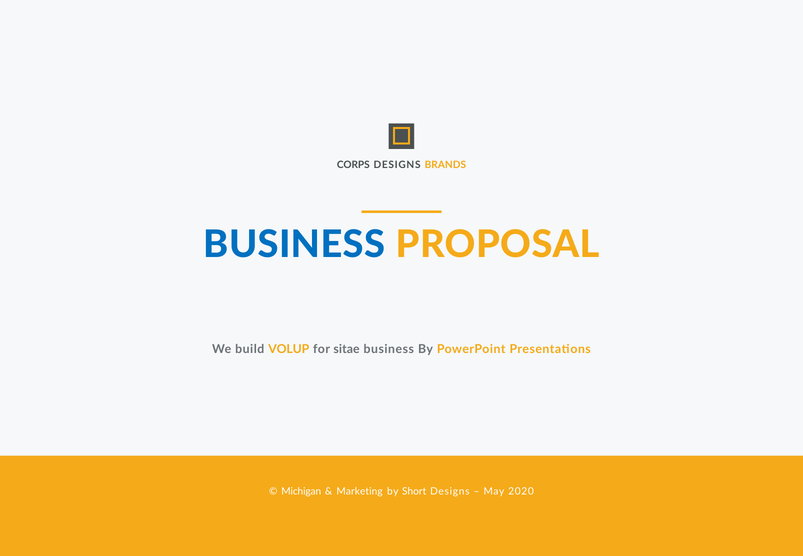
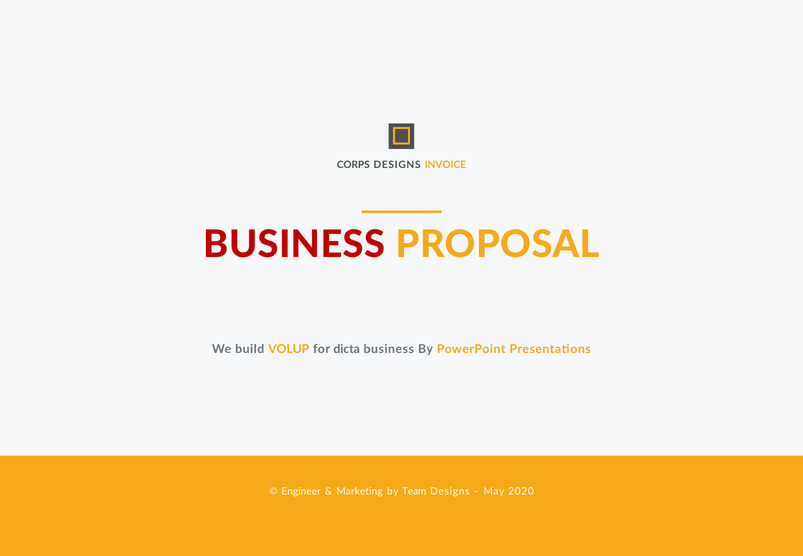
BRANDS: BRANDS -> INVOICE (445, 165)
BUSINESS colour: blue -> red (294, 245)
sitae: sitae -> dicta (347, 349)
Michigan: Michigan -> Engineer (301, 491)
Short: Short -> Team (414, 491)
